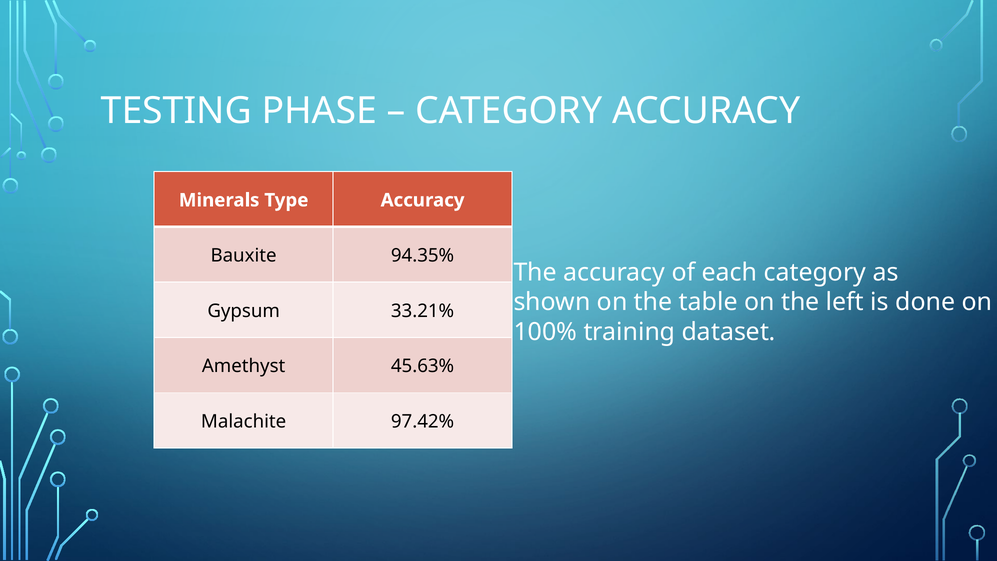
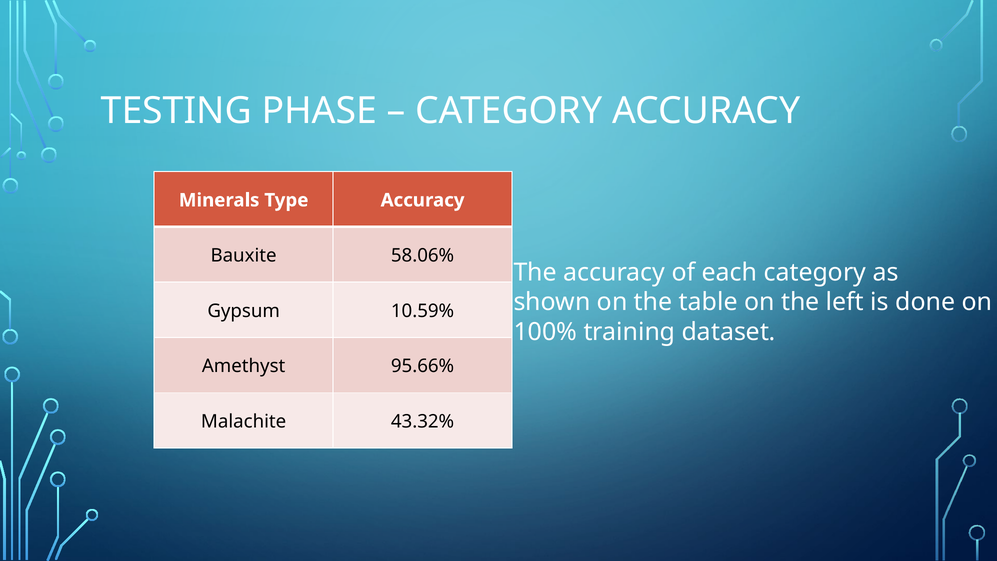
94.35%: 94.35% -> 58.06% (423, 255)
33.21%: 33.21% -> 10.59% (423, 311)
45.63%: 45.63% -> 95.66% (423, 366)
97.42%: 97.42% -> 43.32% (423, 421)
